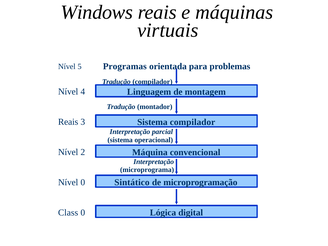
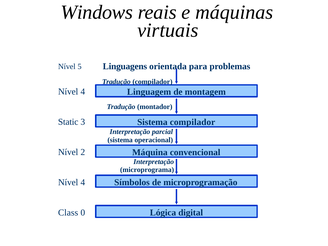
Programas: Programas -> Linguagens (125, 66)
Reais: Reais -> Static (68, 122)
Sintático: Sintático -> Símbolos (132, 182)
0: 0 -> 4 (83, 182)
